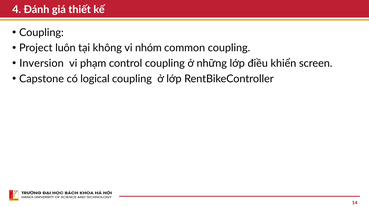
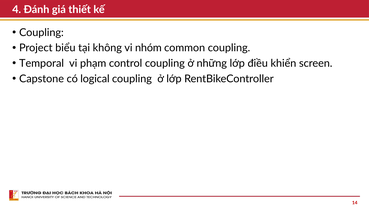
luôn: luôn -> biểu (65, 48)
Inversion: Inversion -> Temporal (42, 64)
